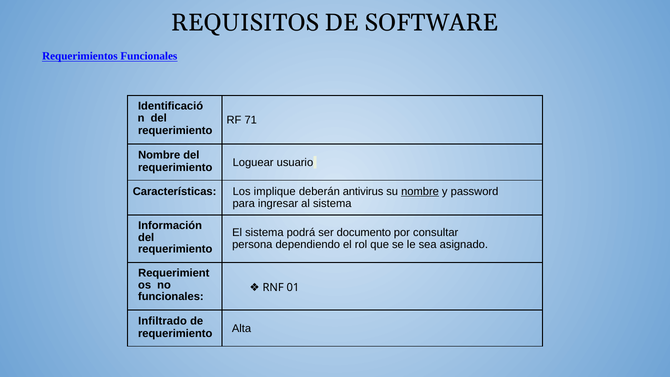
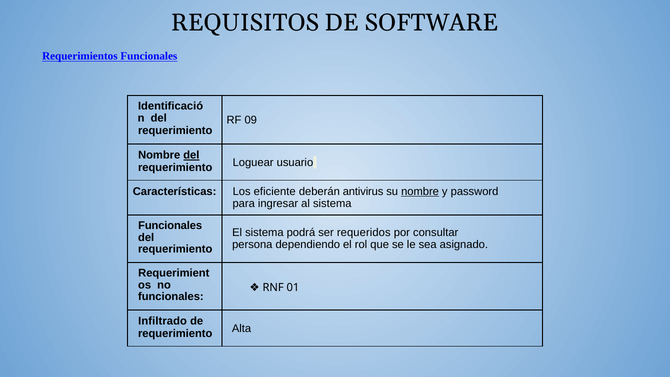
71: 71 -> 09 (251, 120)
del underline: none -> present (191, 155)
implique: implique -> eficiente (275, 191)
Información: Información -> Funcionales (170, 225)
documento: documento -> requeridos (364, 233)
